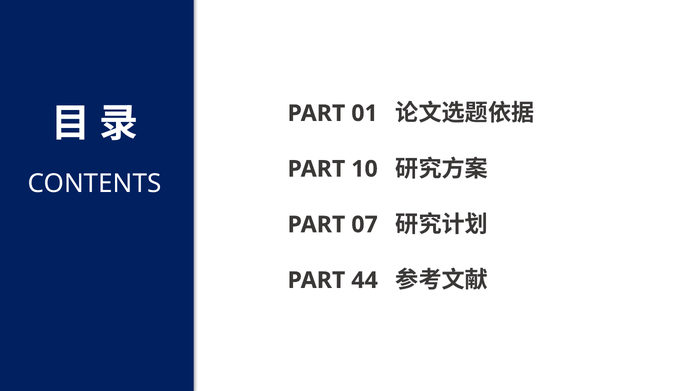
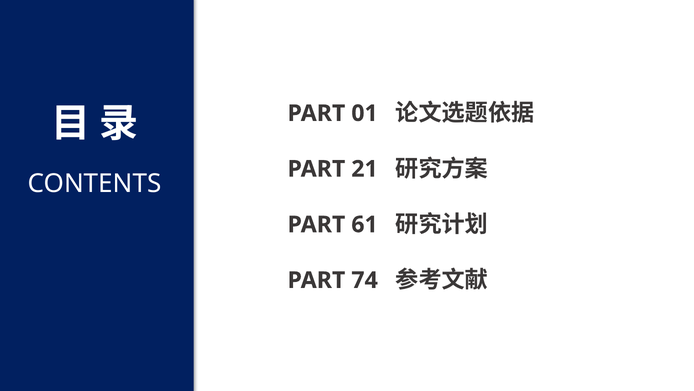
10: 10 -> 21 (365, 169)
07: 07 -> 61 (365, 224)
44: 44 -> 74 (365, 280)
